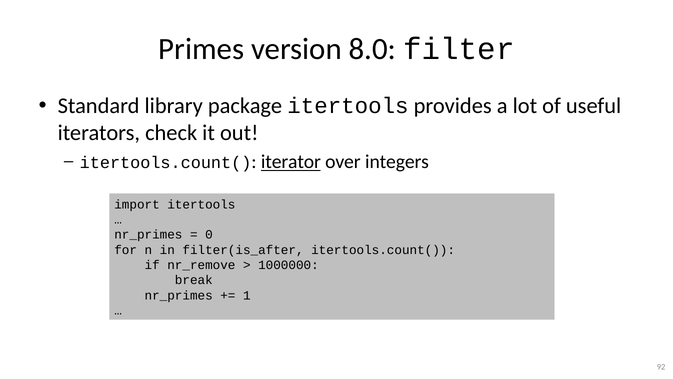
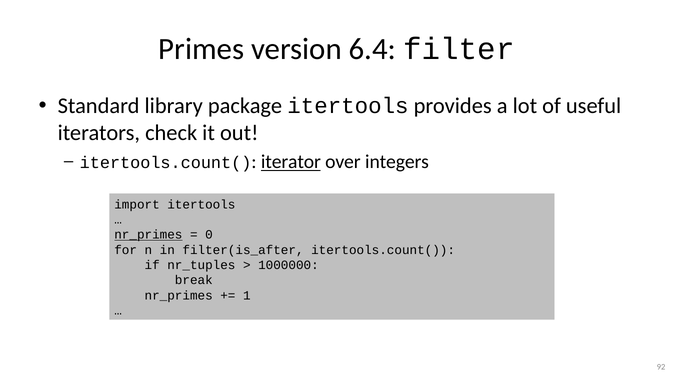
8.0: 8.0 -> 6.4 (372, 49)
nr_primes underline: none -> present (148, 234)
nr_remove: nr_remove -> nr_tuples (201, 265)
